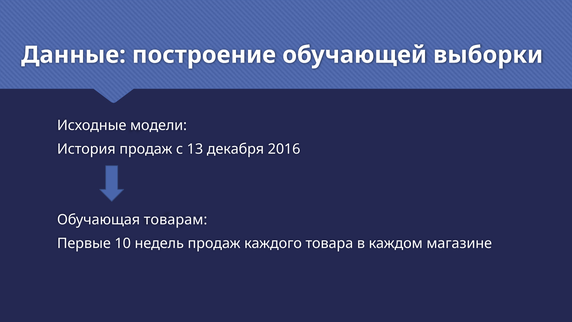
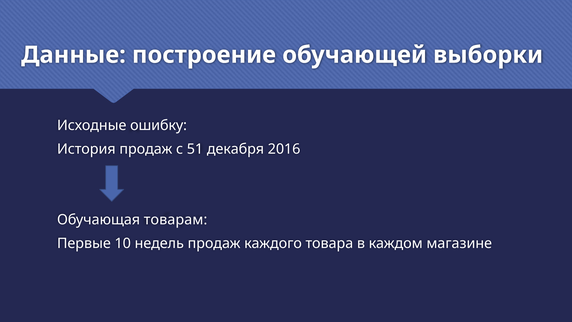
модели: модели -> ошибку (159, 125)
13: 13 -> 51 (195, 149)
